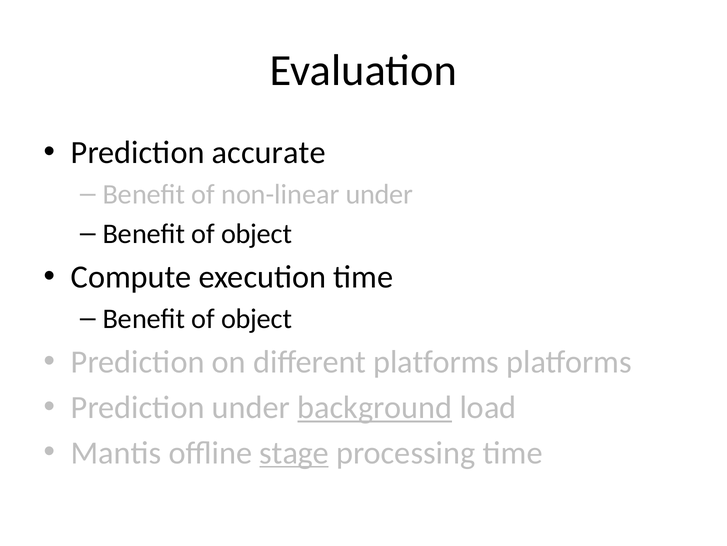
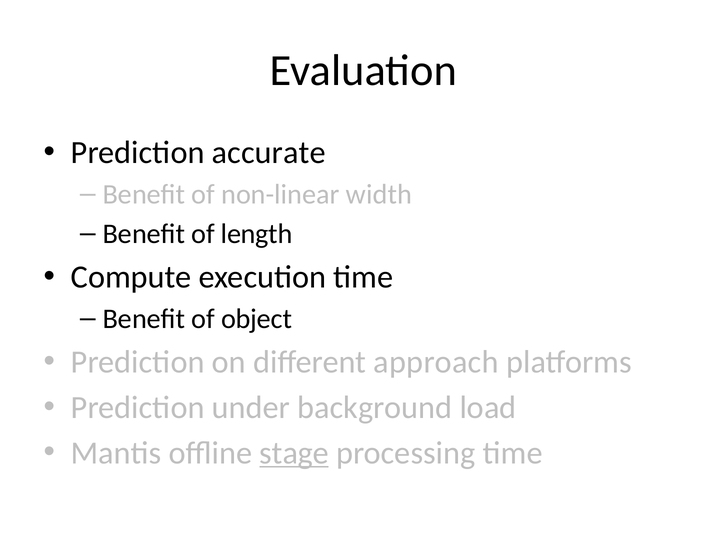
non-linear under: under -> width (379, 194)
object: object -> length (257, 234)
different platforms: platforms -> approach (436, 362)
background underline: present -> none (375, 407)
